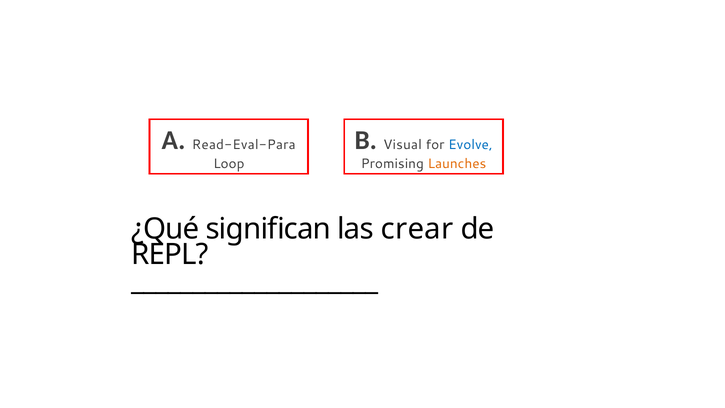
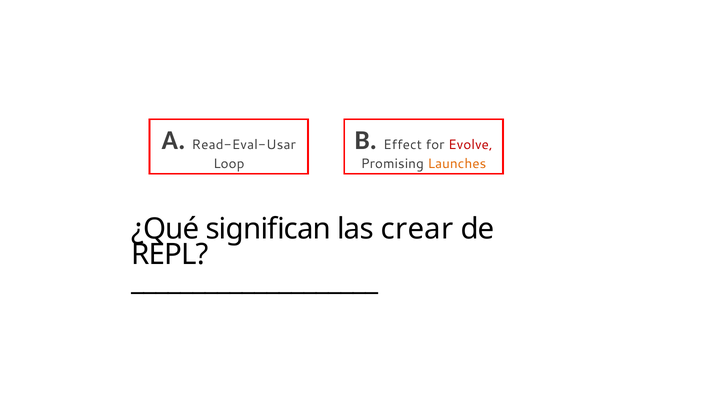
Read-Eval-Para: Read-Eval-Para -> Read-Eval-Usar (244, 145)
Visual: Visual -> Effect (403, 145)
Evolve colour: blue -> red (470, 145)
